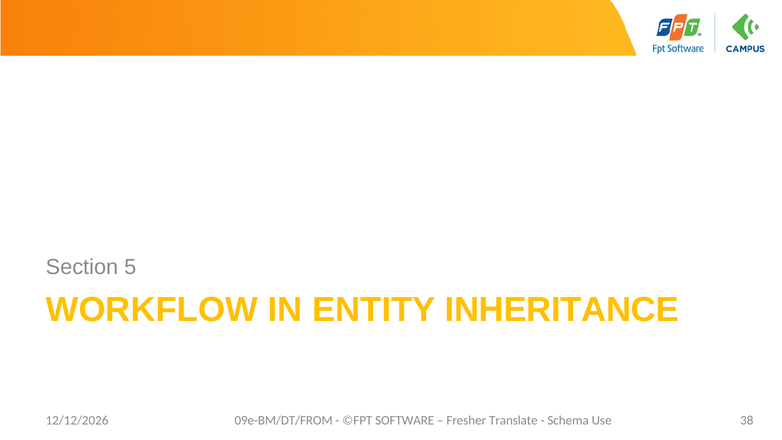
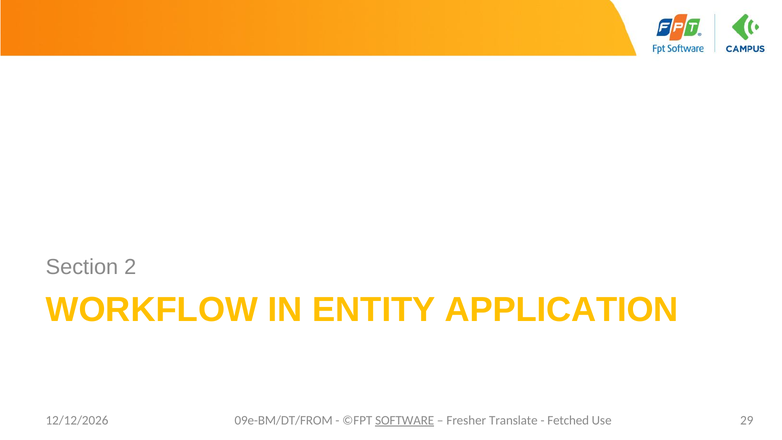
5: 5 -> 2 (130, 267)
INHERITANCE: INHERITANCE -> APPLICATION (562, 310)
SOFTWARE underline: none -> present (405, 420)
Schema: Schema -> Fetched (568, 420)
38: 38 -> 29 (747, 420)
